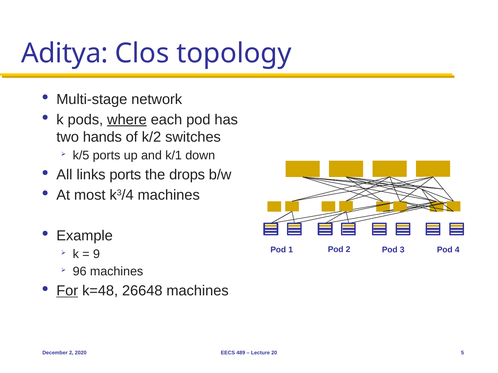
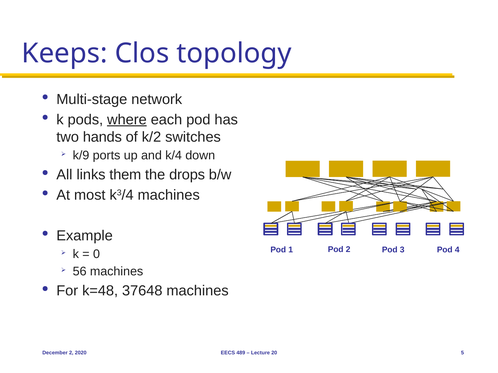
Aditya: Aditya -> Keeps (65, 53)
k/5: k/5 -> k/9 (81, 156)
k/1: k/1 -> k/4 (174, 156)
links ports: ports -> them (125, 175)
9: 9 -> 0 (96, 254)
96: 96 -> 56 (80, 272)
For underline: present -> none (67, 291)
26648: 26648 -> 37648 (142, 291)
